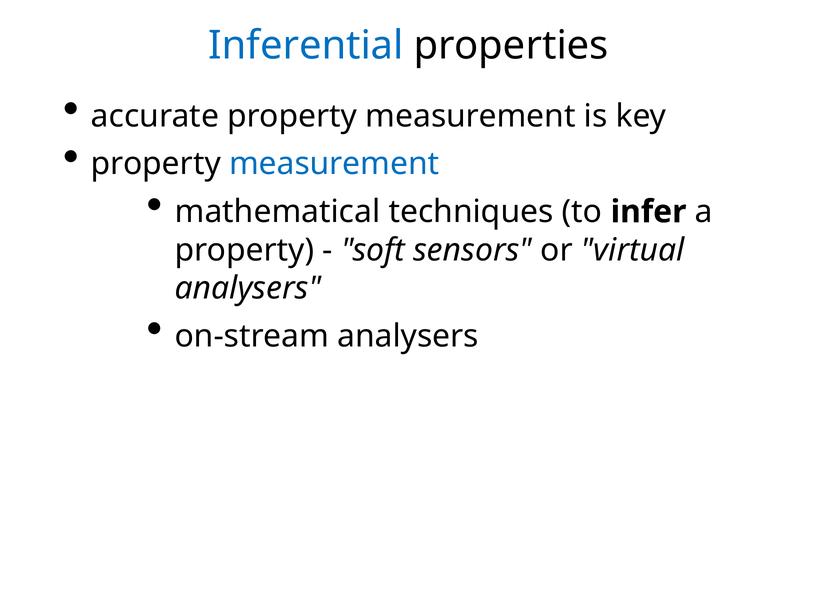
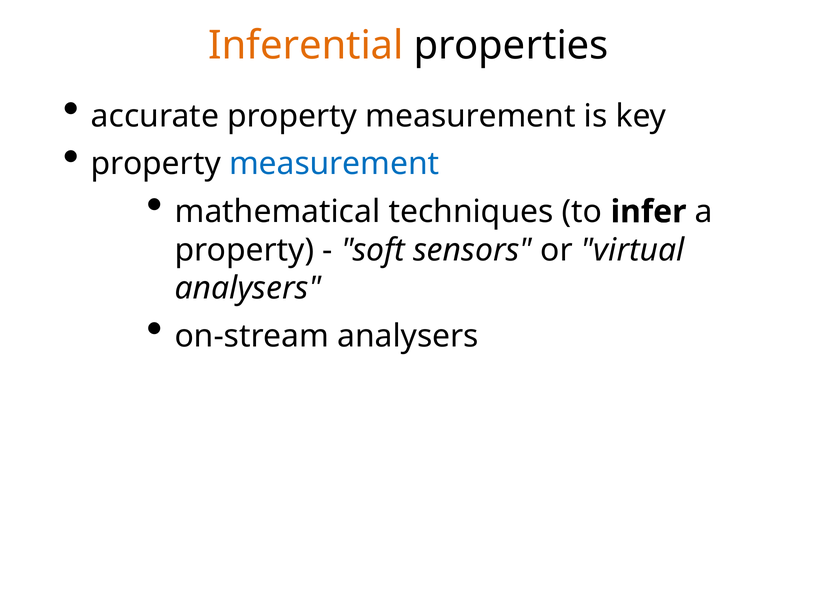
Inferential colour: blue -> orange (306, 46)
